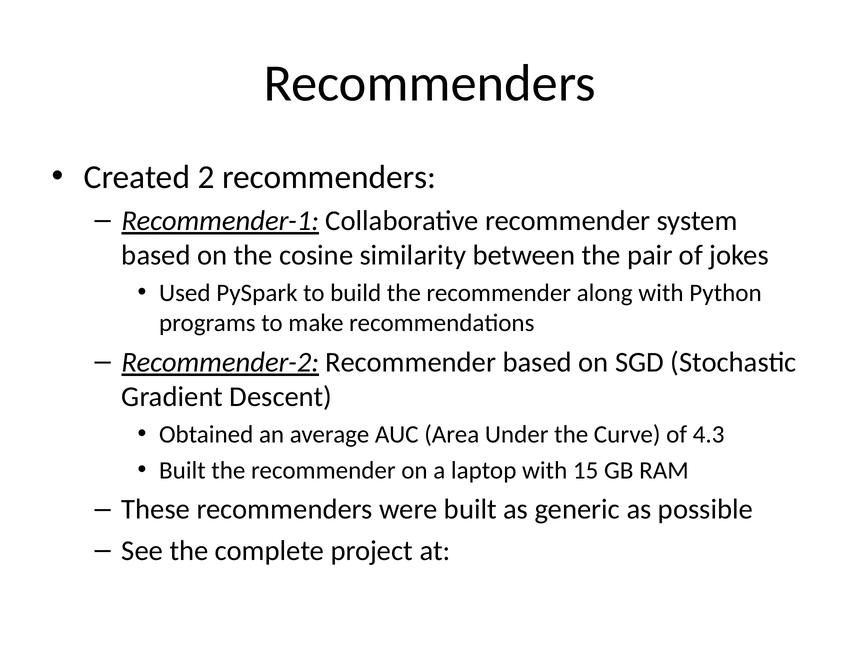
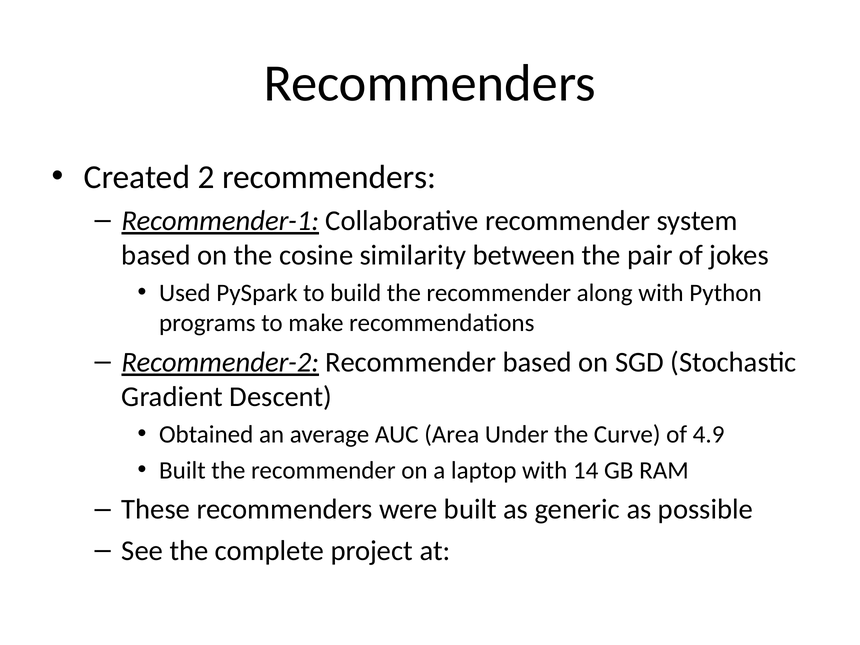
4.3: 4.3 -> 4.9 (709, 434)
15: 15 -> 14 (586, 470)
